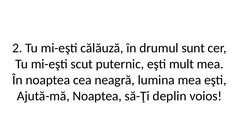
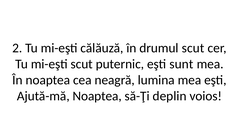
drumul sunt: sunt -> scut (193, 48)
mult: mult -> sunt (181, 64)
